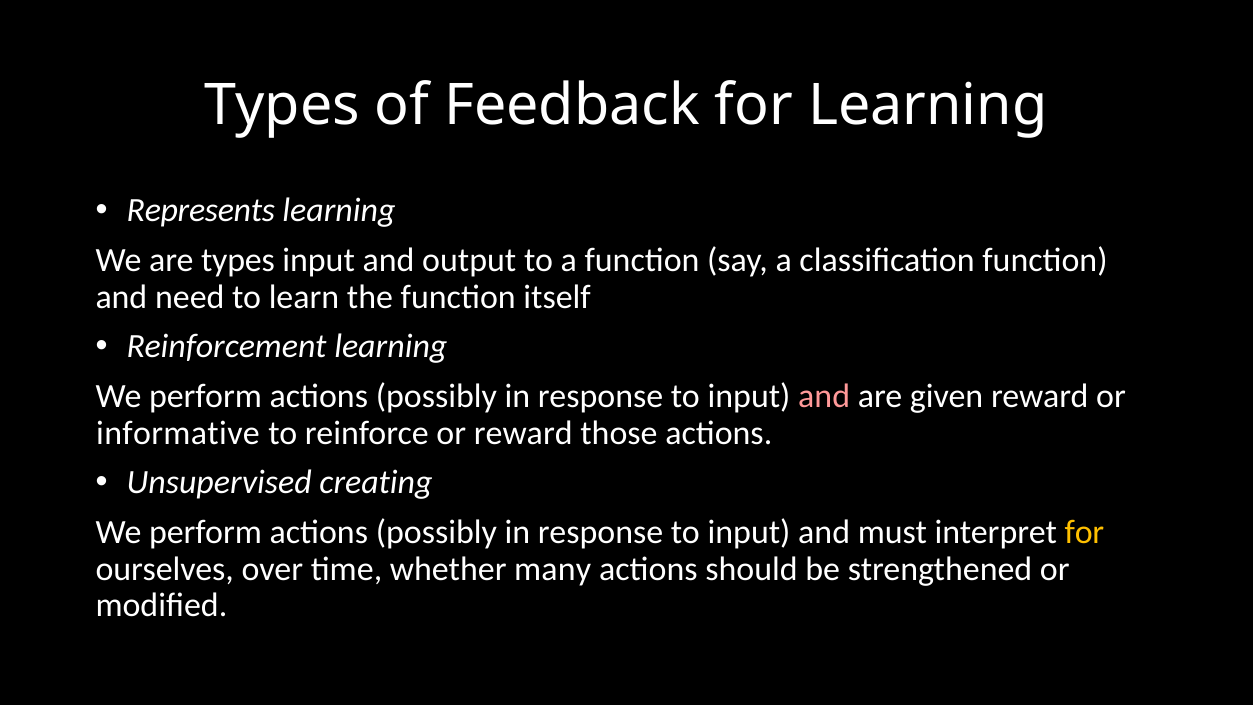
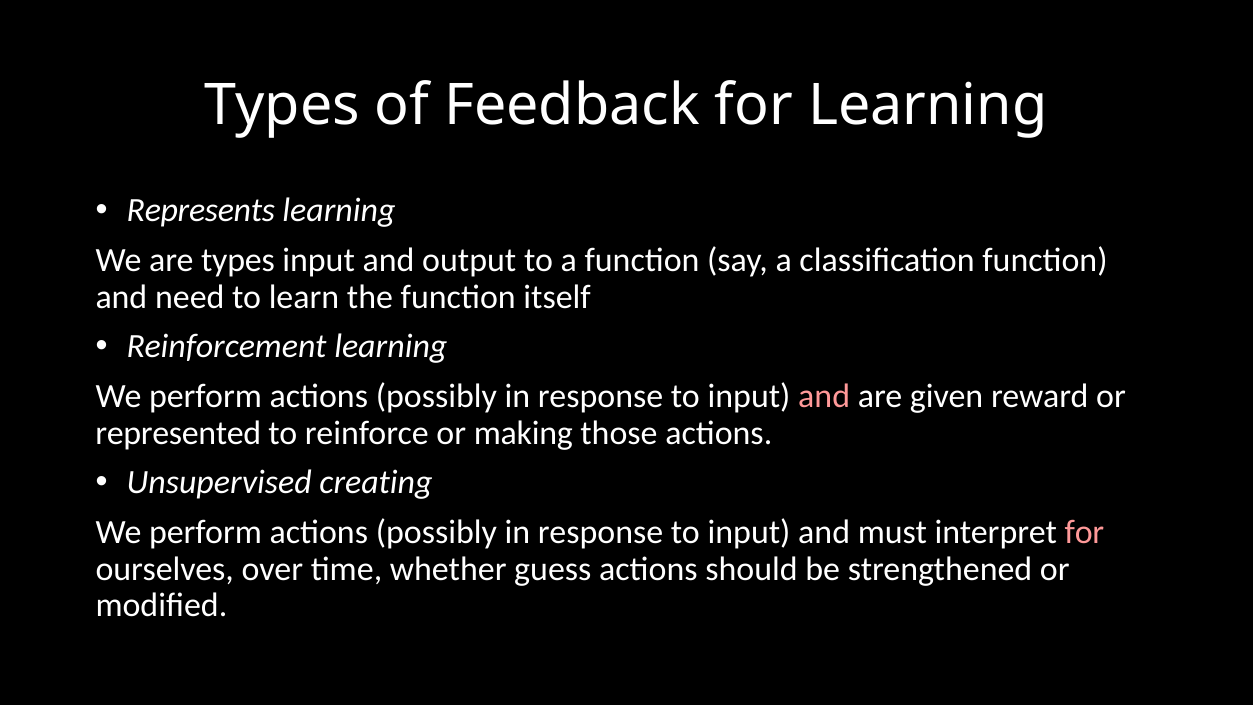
informative: informative -> represented (178, 433)
or reward: reward -> making (523, 433)
for colour: yellow -> pink (1084, 532)
many: many -> guess (553, 569)
